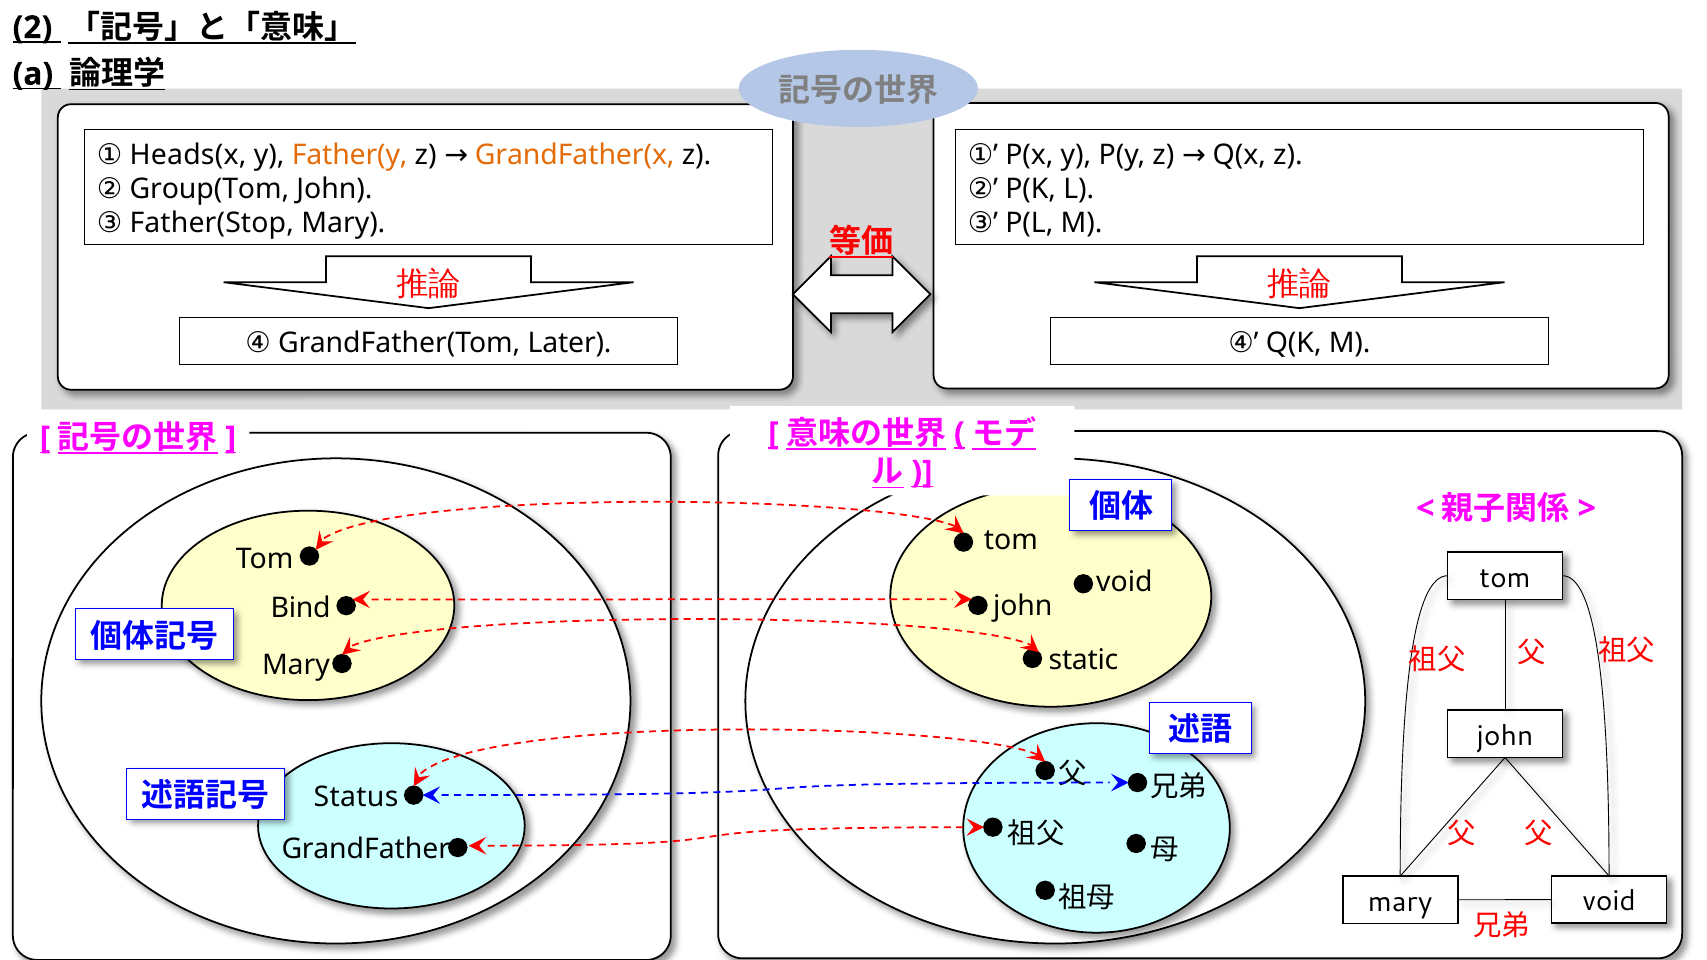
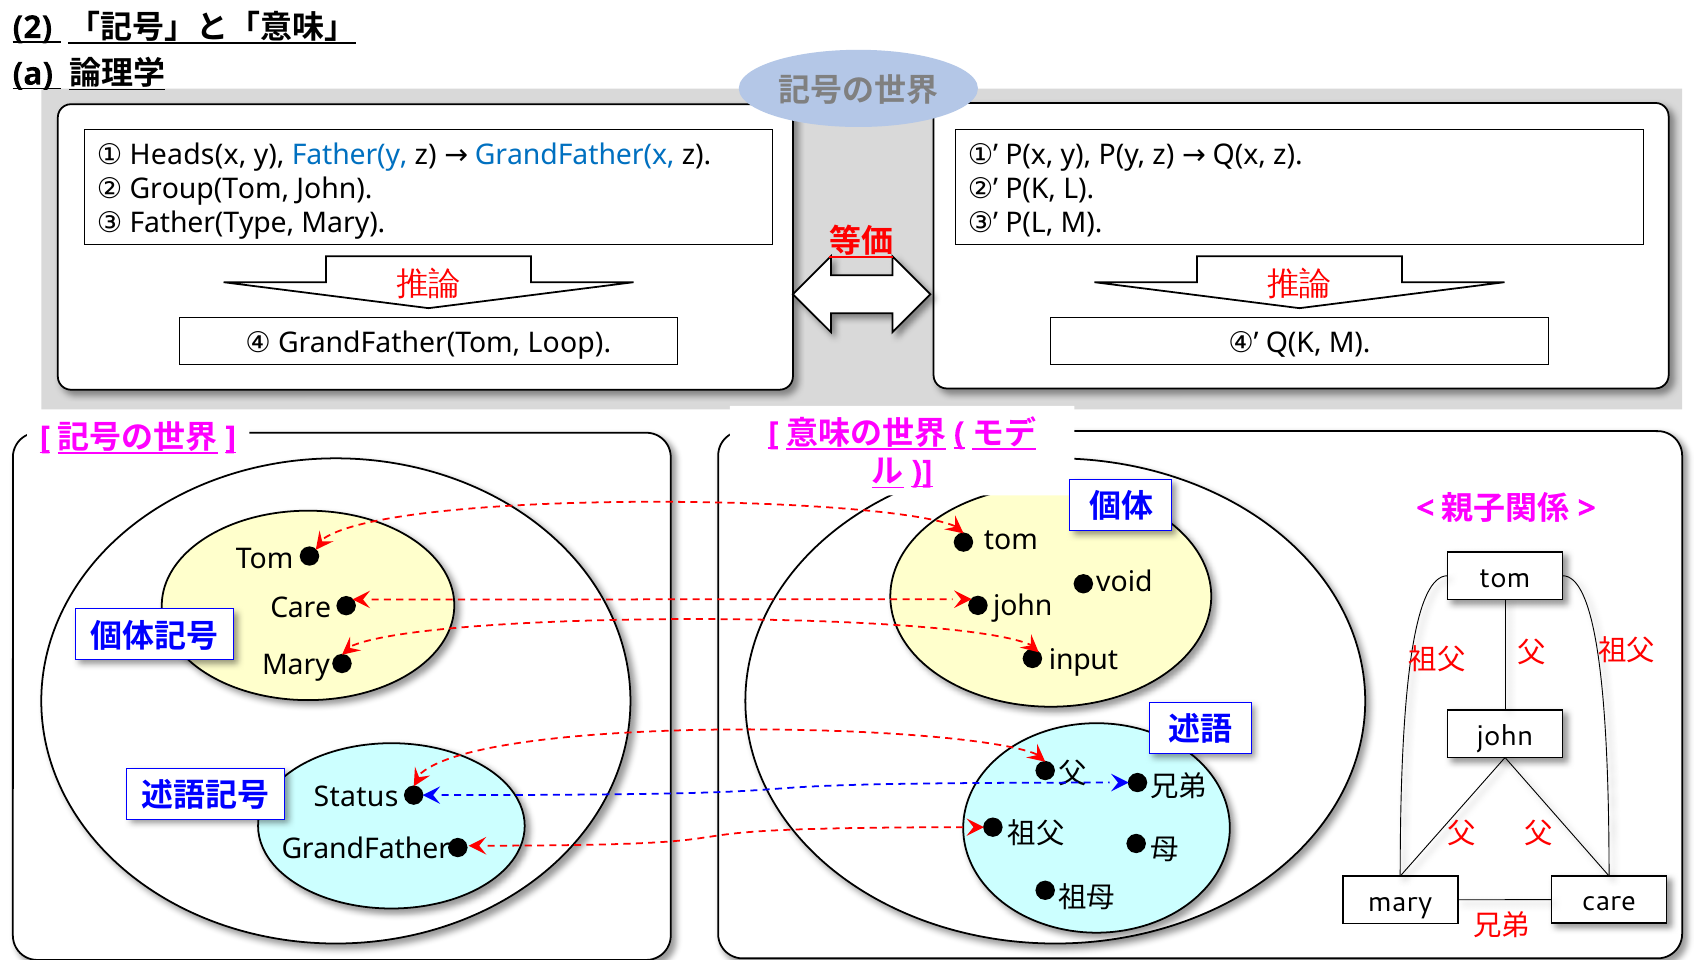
Father(y colour: orange -> blue (350, 155)
GrandFather(x colour: orange -> blue (575, 155)
Father(Stop: Father(Stop -> Father(Type (212, 223)
Later: Later -> Loop (569, 343)
Bind: Bind -> Care (301, 608)
static: static -> input (1084, 660)
void: void -> care (1609, 902)
